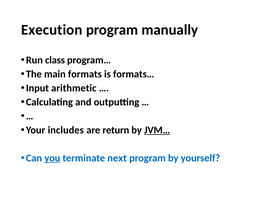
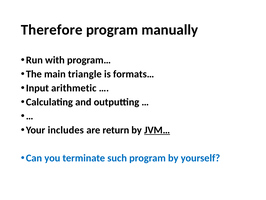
Execution: Execution -> Therefore (52, 30)
class: class -> with (55, 60)
formats: formats -> triangle (85, 74)
you underline: present -> none (52, 158)
next: next -> such (117, 158)
